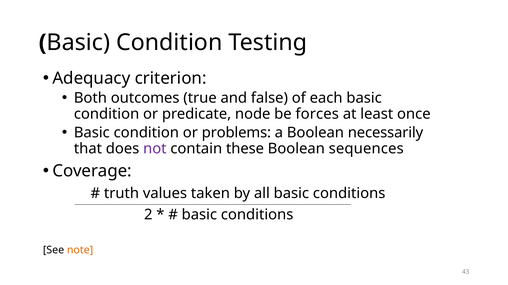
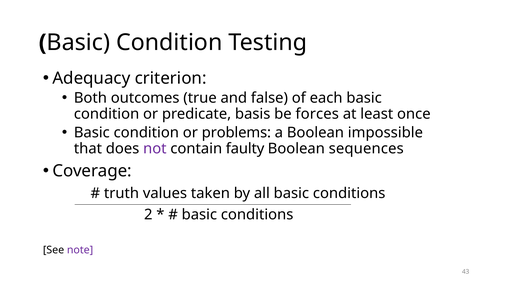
node: node -> basis (253, 114)
necessarily: necessarily -> impossible (385, 133)
these: these -> faulty (245, 149)
note colour: orange -> purple (80, 251)
